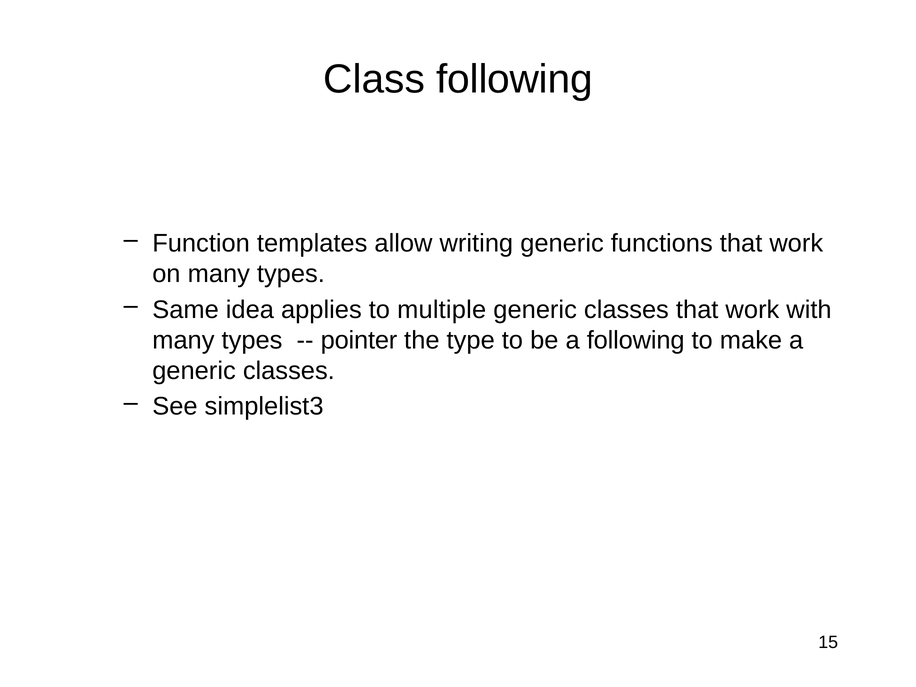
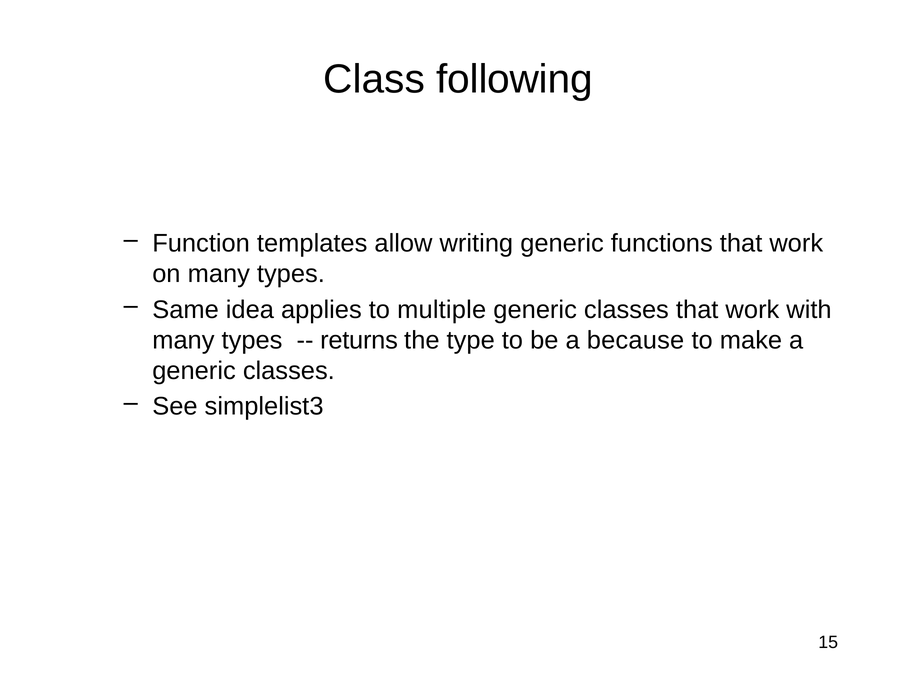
pointer: pointer -> returns (359, 340)
a following: following -> because (636, 340)
